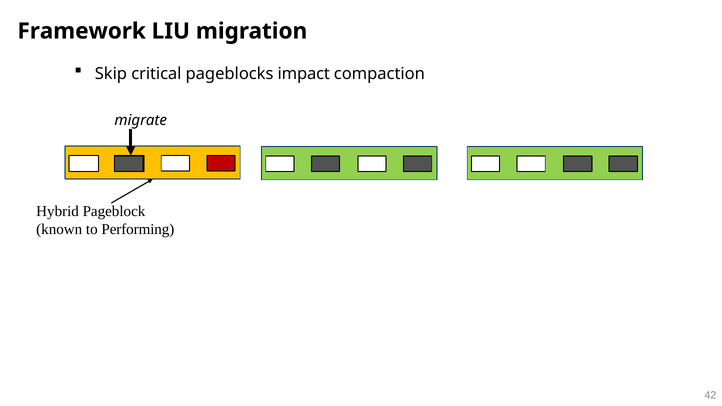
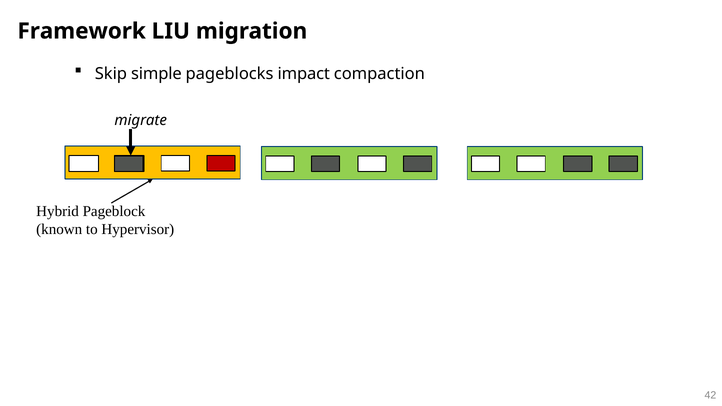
critical: critical -> simple (156, 74)
Performing: Performing -> Hypervisor (138, 229)
